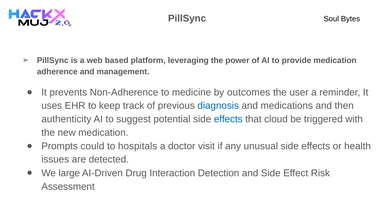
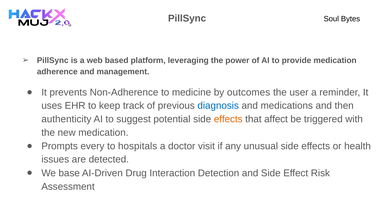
effects colour: blue -> orange (228, 119)
cloud: cloud -> affect (276, 119)
could: could -> every (92, 146)
large: large -> base (69, 173)
